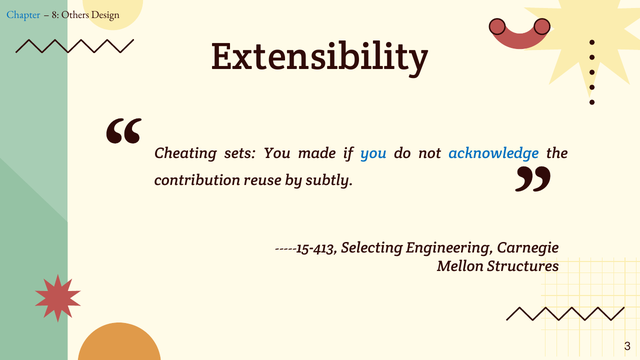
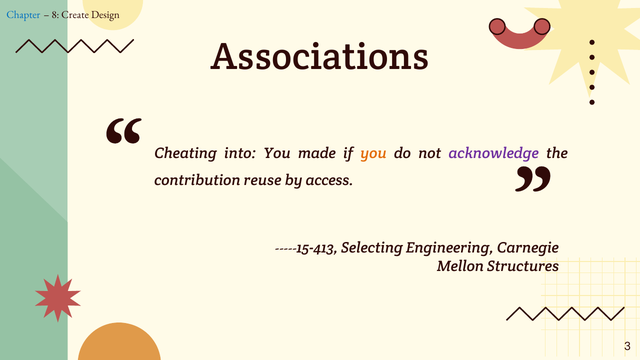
Others: Others -> Create (75, 14)
Extensibility: Extensibility -> Associations (320, 57)
sets: sets -> into (240, 153)
you colour: blue -> orange (373, 153)
acknowledge colour: blue -> purple (494, 153)
subtly: subtly -> access (330, 180)
